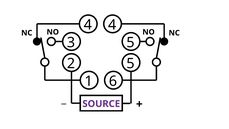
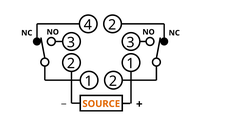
4 4: 4 -> 2 (112, 25)
3 5: 5 -> 3 (131, 42)
5: 5 -> 1 (131, 63)
1 6: 6 -> 2 (113, 81)
SOURCE colour: purple -> orange (101, 104)
